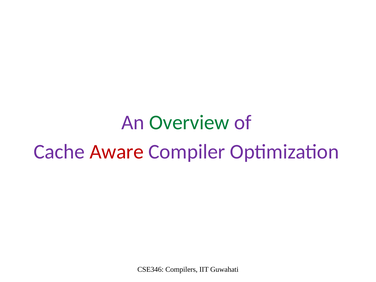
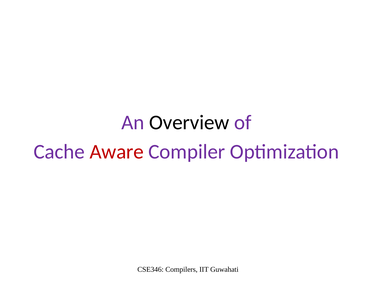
Overview colour: green -> black (189, 122)
